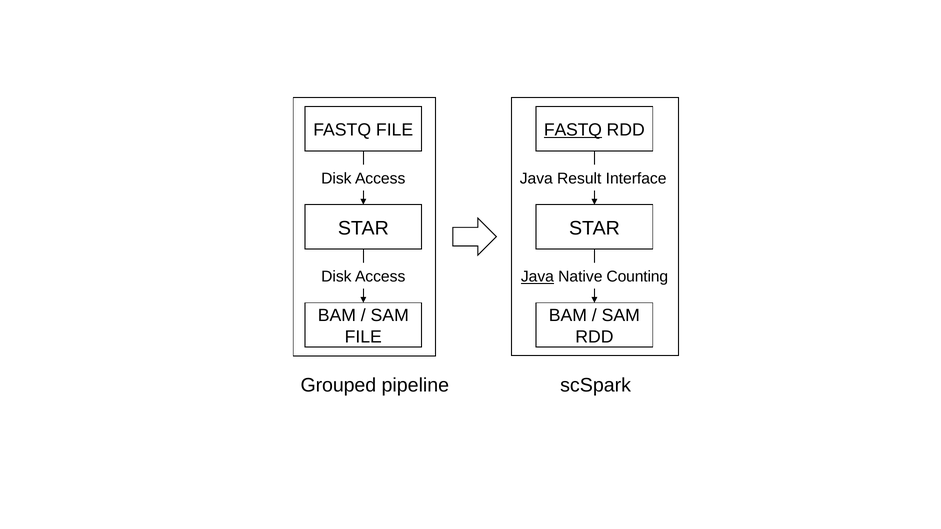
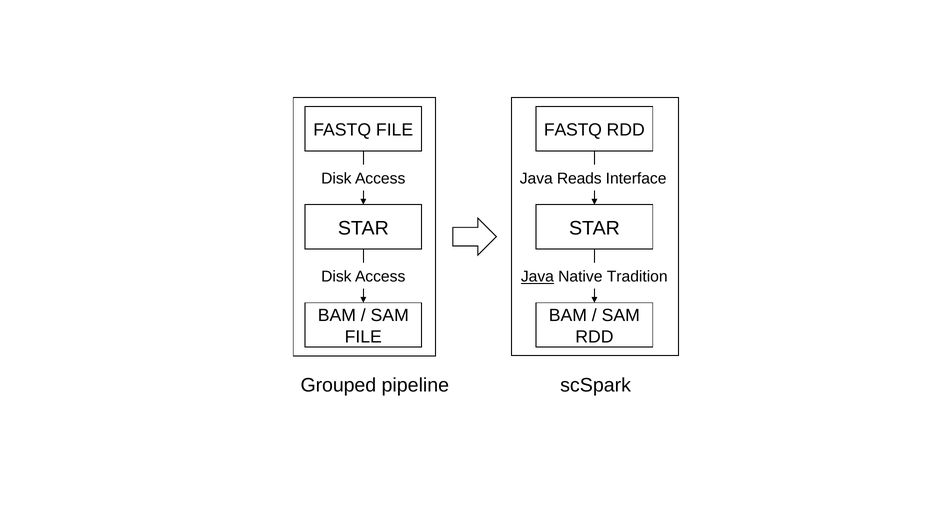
FASTQ underline: present -> none (573, 130)
Result: Result -> Reads (579, 179)
Counting: Counting -> Tradition (637, 277)
